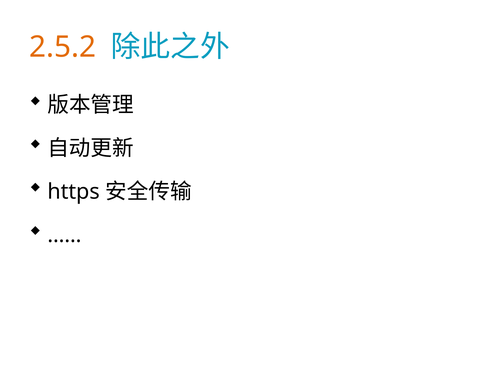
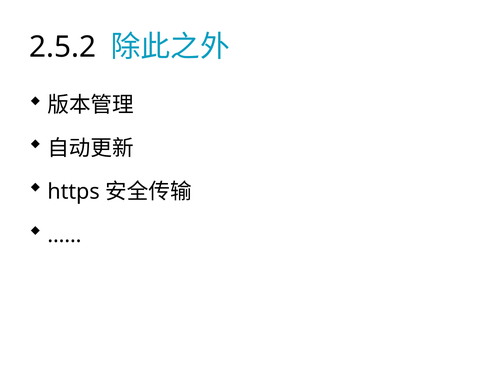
2.5.2 colour: orange -> black (63, 47)
